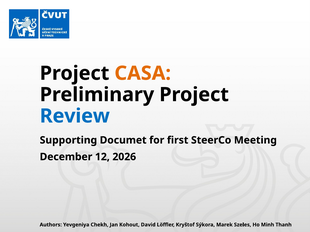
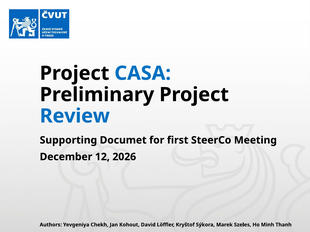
CASA colour: orange -> blue (143, 73)
